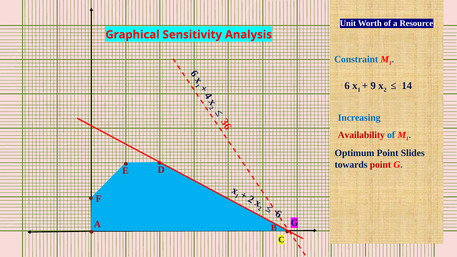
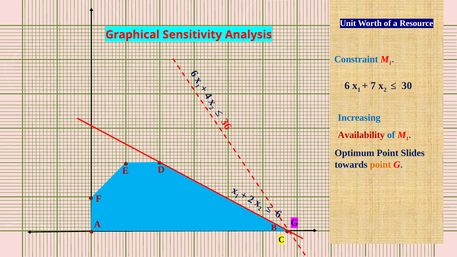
9: 9 -> 7 (373, 86)
14: 14 -> 30 (407, 86)
point colour: red -> orange (380, 165)
